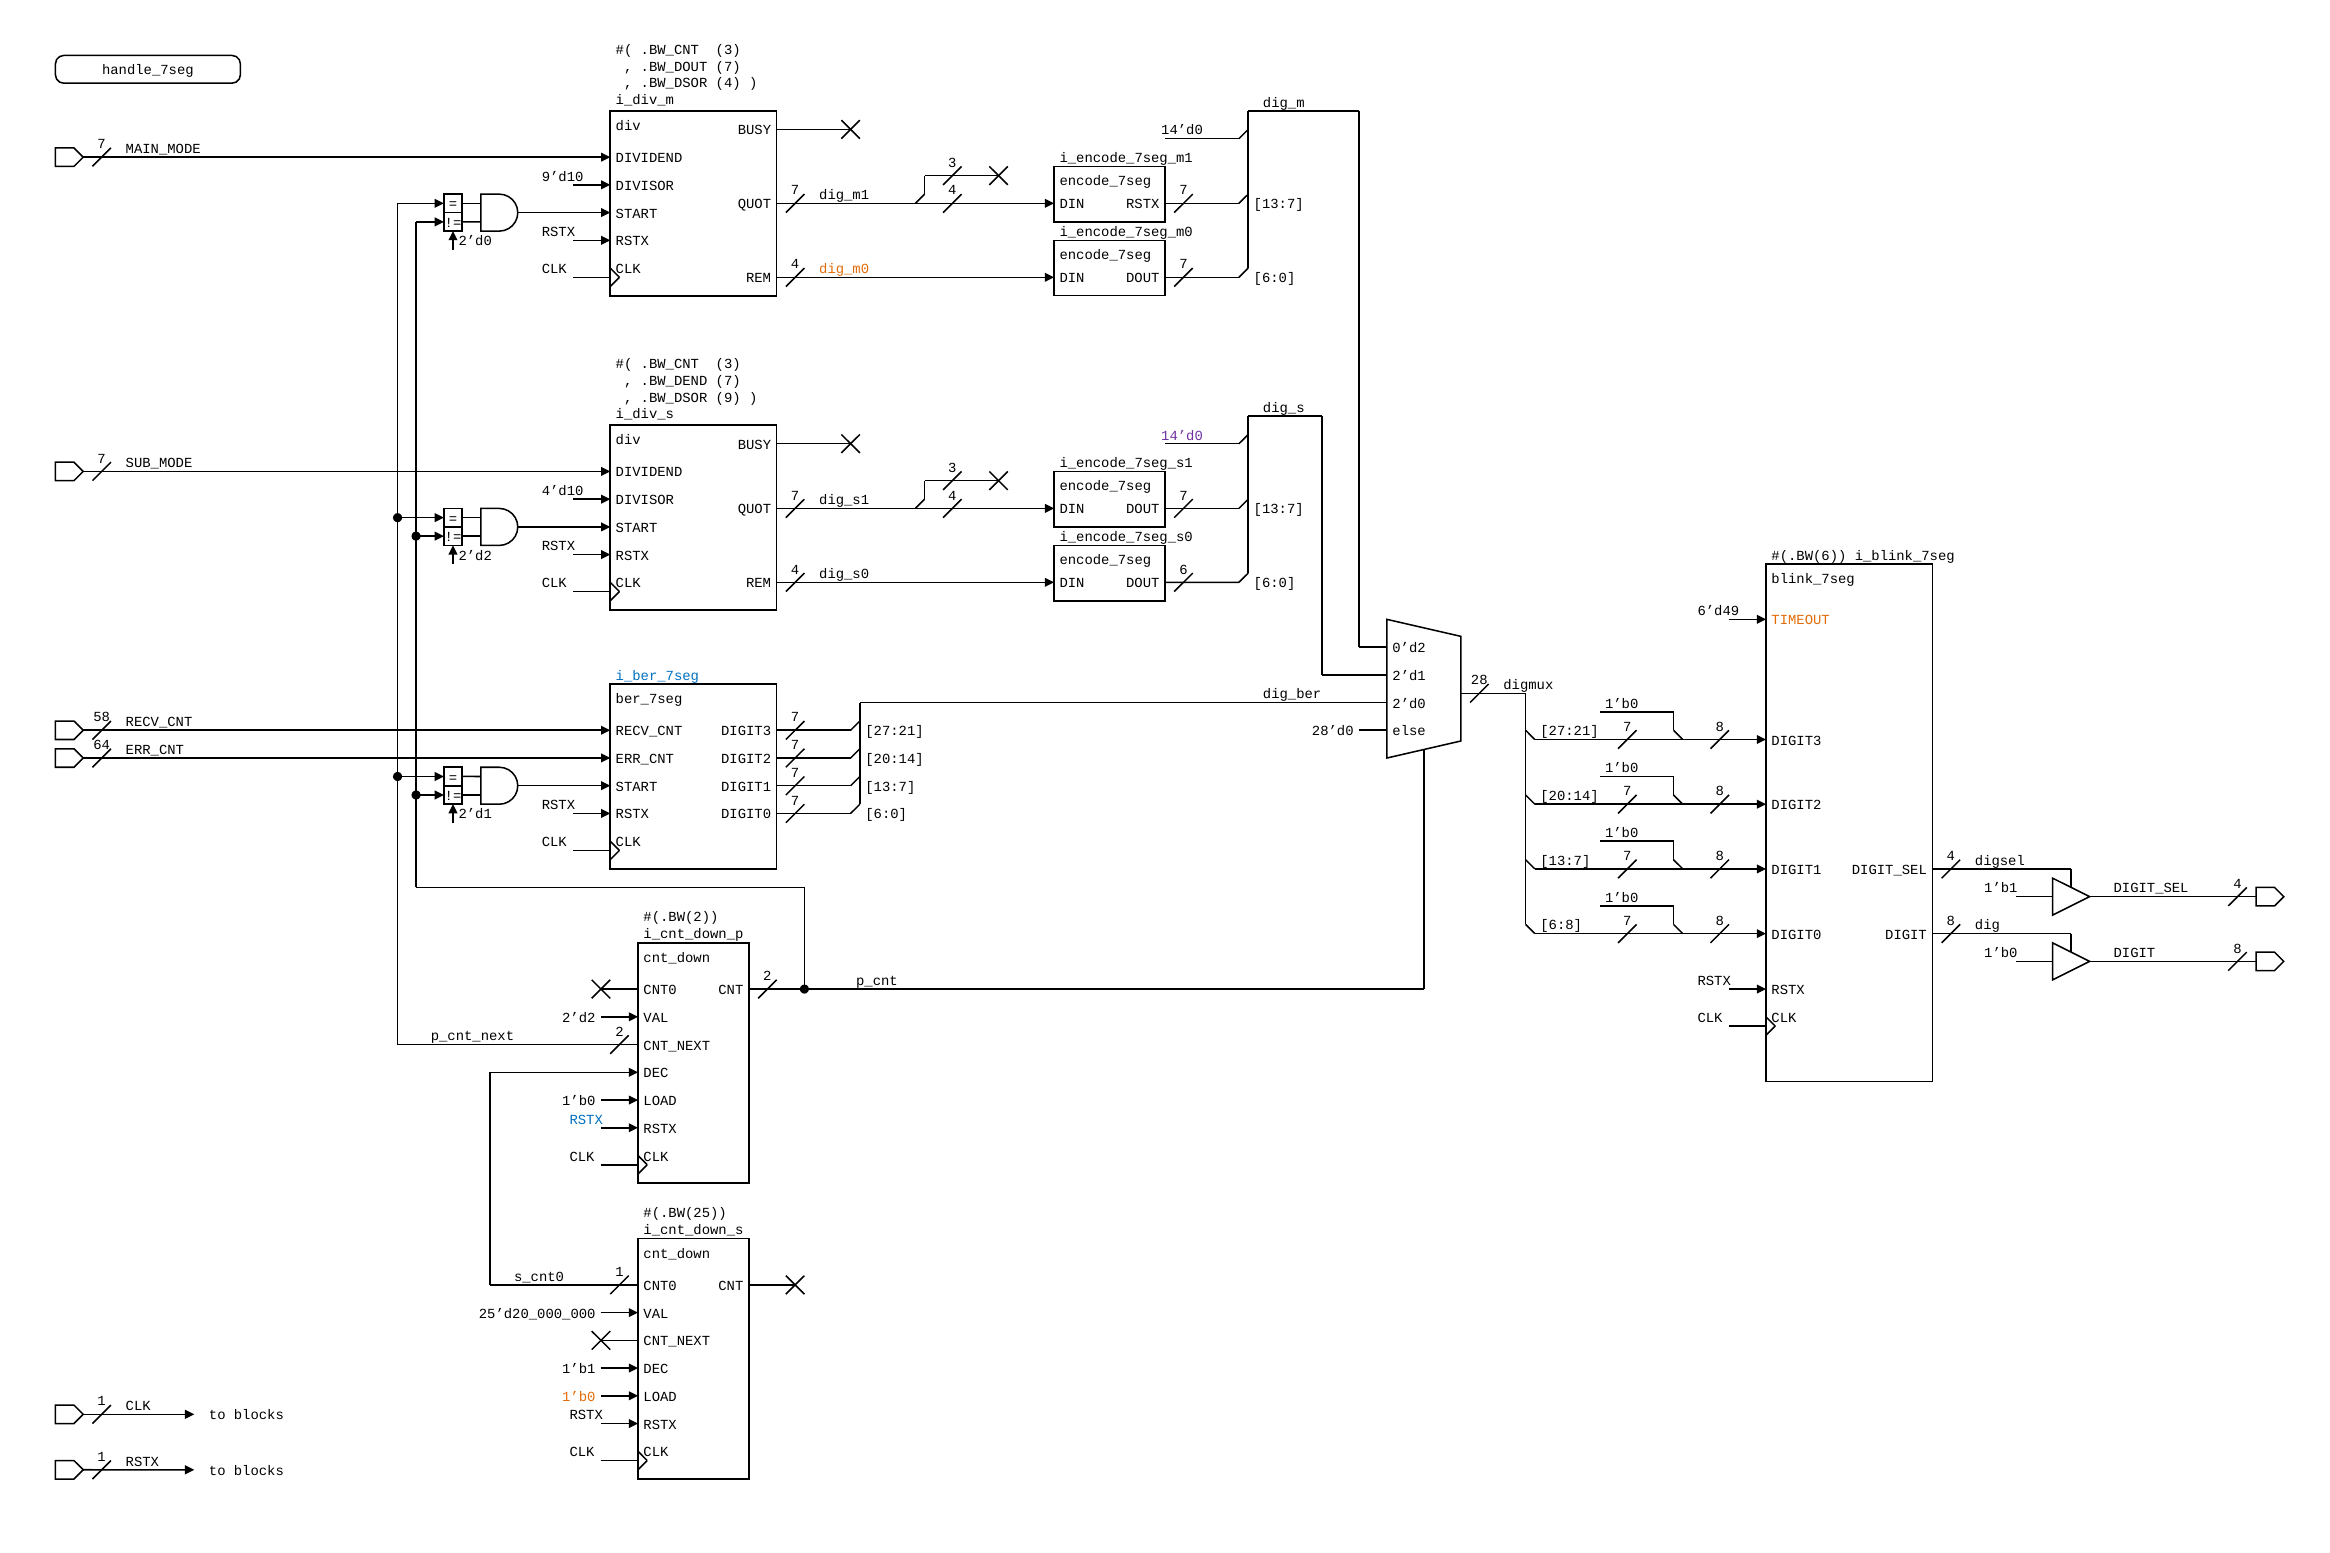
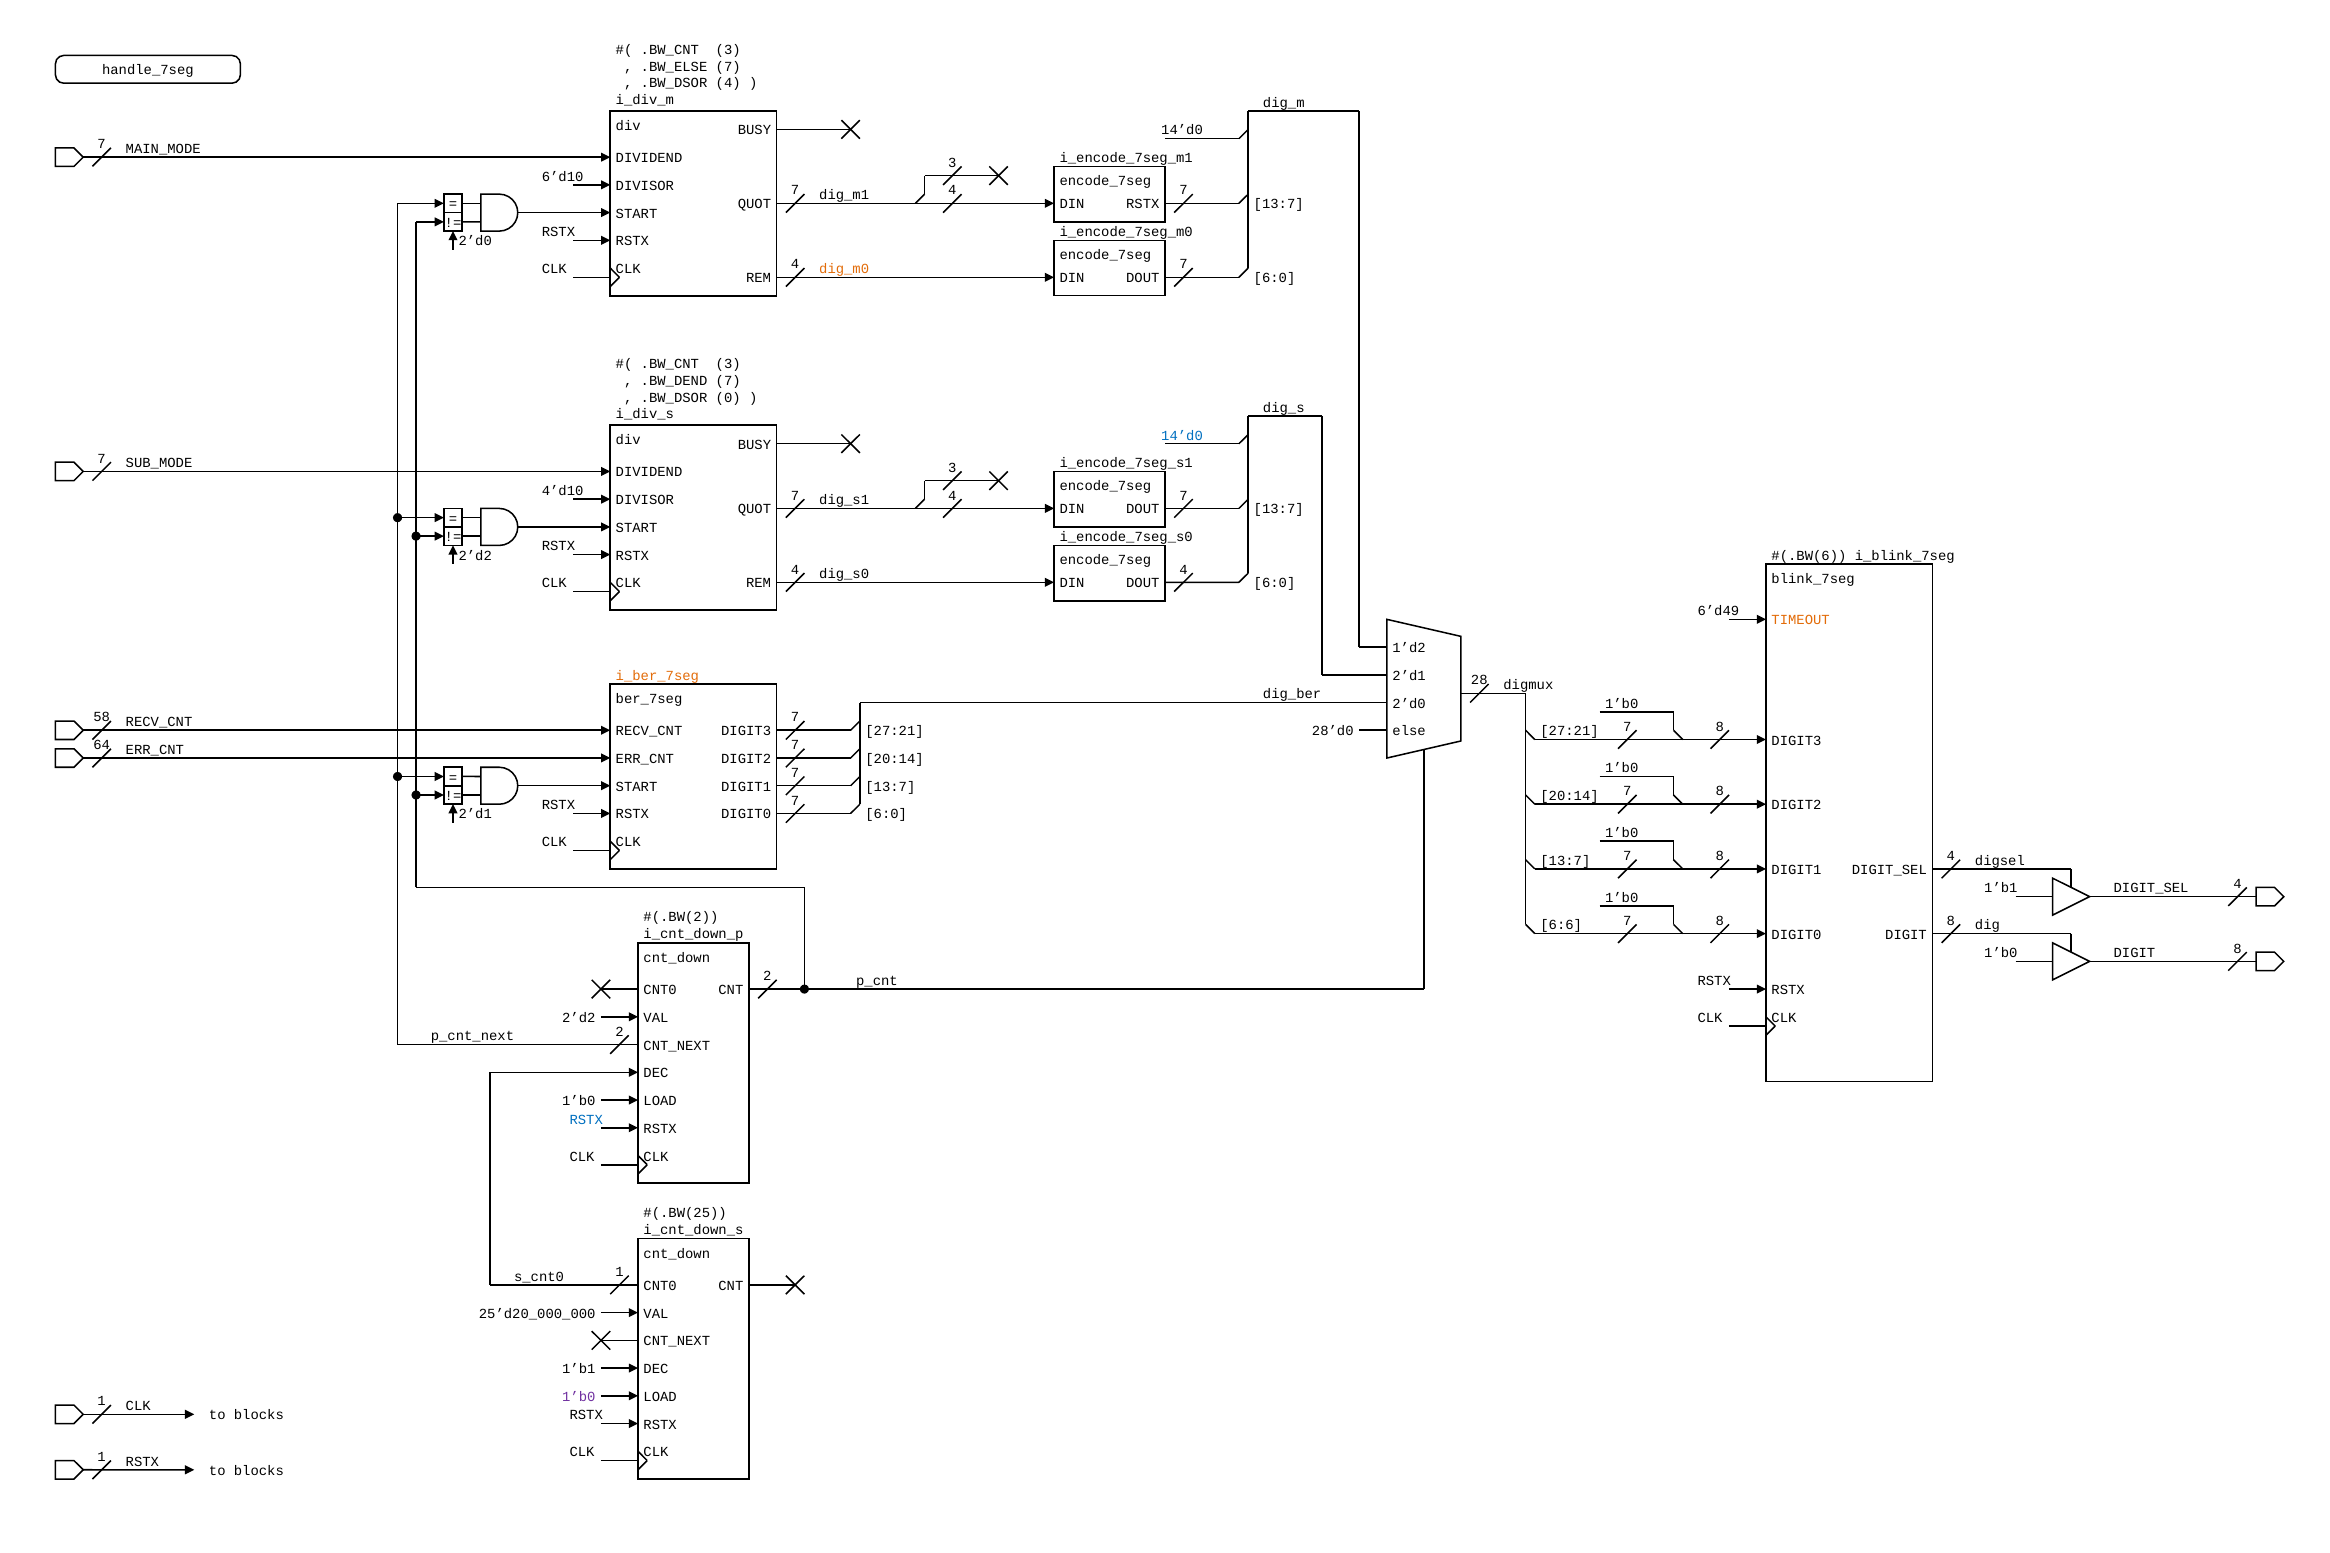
.BW_DOUT: .BW_DOUT -> .BW_ELSE (674, 67)
9’d10: 9’d10 -> 6’d10 (563, 177)
9: 9 -> 0 (728, 398)
14’d0 colour: purple -> blue (1182, 436)
dig_s0 6: 6 -> 4 (1183, 570)
0’d2: 0’d2 -> 1’d2 (1409, 648)
i_ber_7seg colour: blue -> orange (657, 676)
6:8: 6:8 -> 6:6 (1561, 926)
1’b0 colour: orange -> purple (579, 1397)
